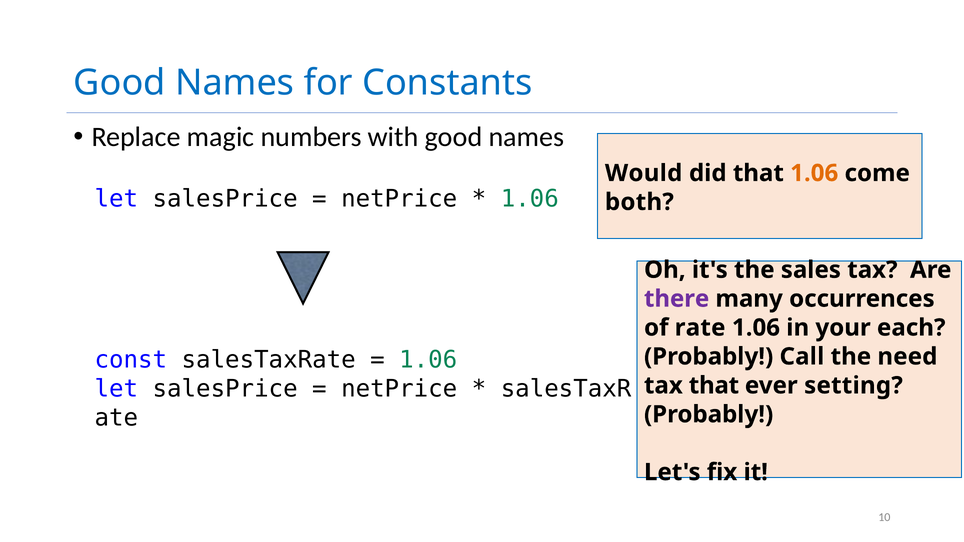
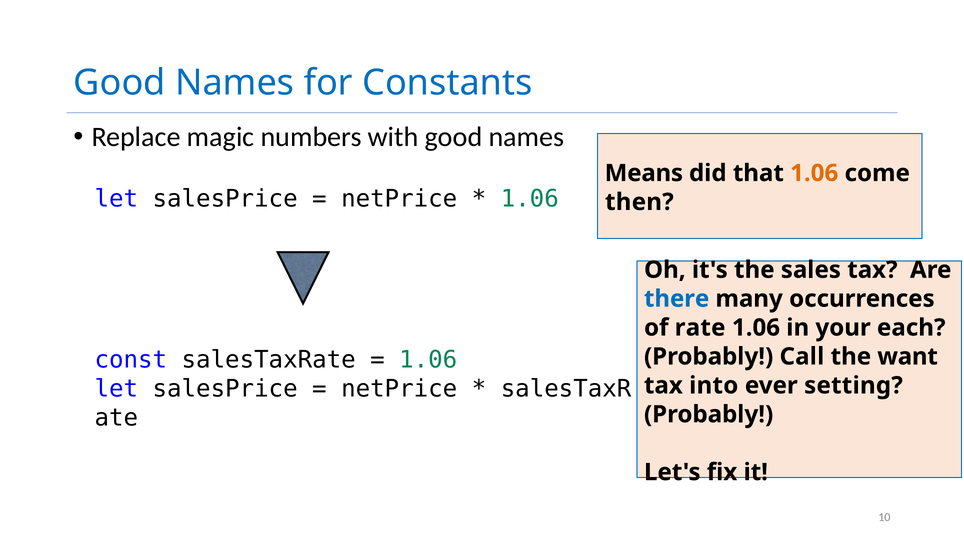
Would: Would -> Means (644, 173)
both: both -> then (639, 202)
there colour: purple -> blue (677, 299)
need: need -> want (908, 357)
tax that: that -> into (714, 386)
